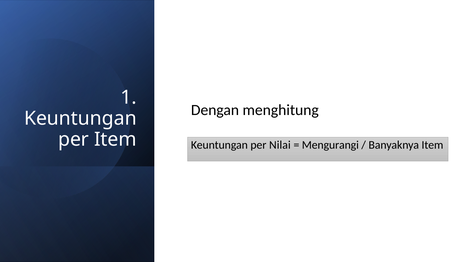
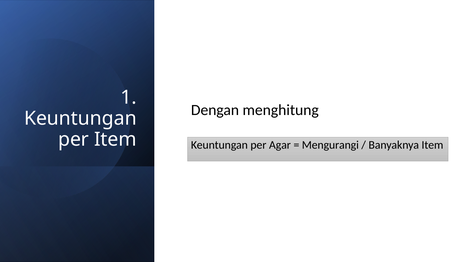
Nilai: Nilai -> Agar (280, 145)
